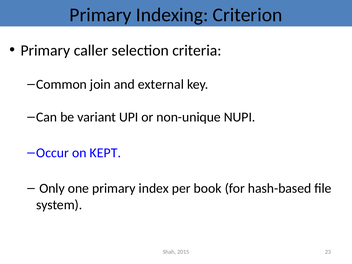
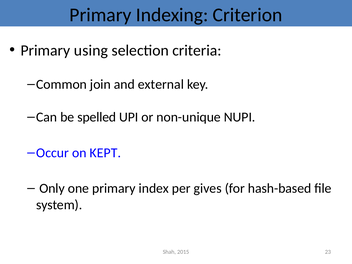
caller: caller -> using (91, 50)
variant: variant -> spelled (97, 117)
book: book -> gives (208, 188)
